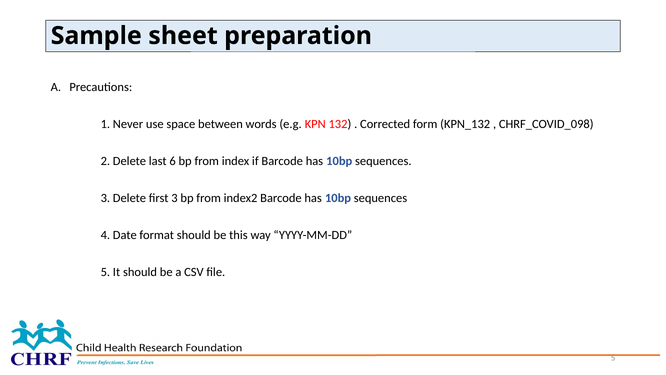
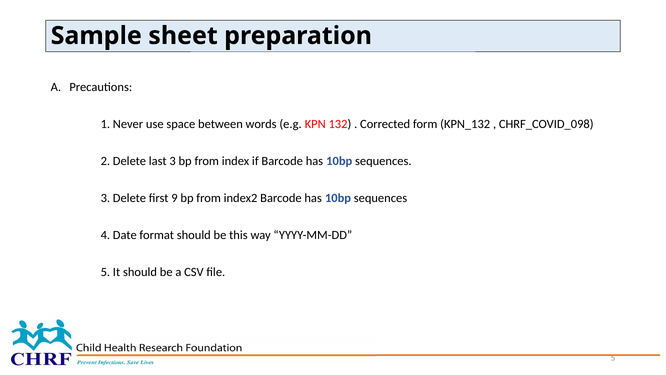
last 6: 6 -> 3 (173, 161)
first 3: 3 -> 9 (174, 198)
